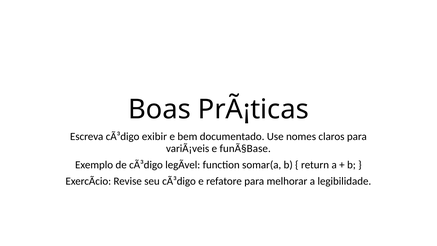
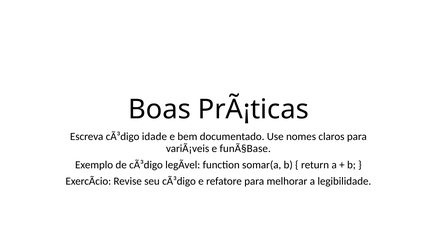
exibir: exibir -> idade (154, 137)
